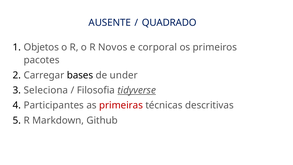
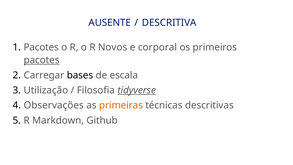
QUADRADO: QUADRADO -> DESCRITIVA (169, 23)
Objetos: Objetos -> Pacotes (41, 47)
pacotes underline: none -> present (42, 60)
under: under -> escala (124, 75)
Seleciona: Seleciona -> Utilização (46, 90)
Participantes: Participantes -> Observações (54, 105)
primeiras colour: red -> orange (121, 105)
